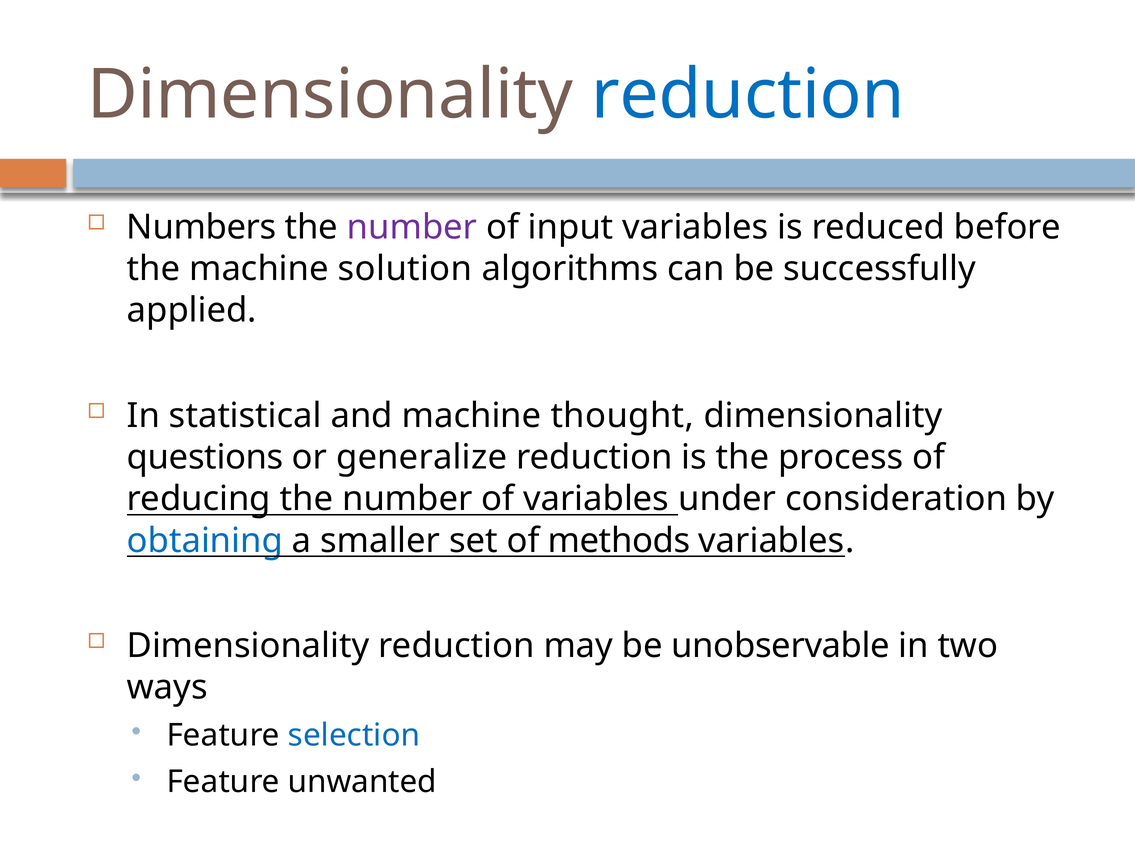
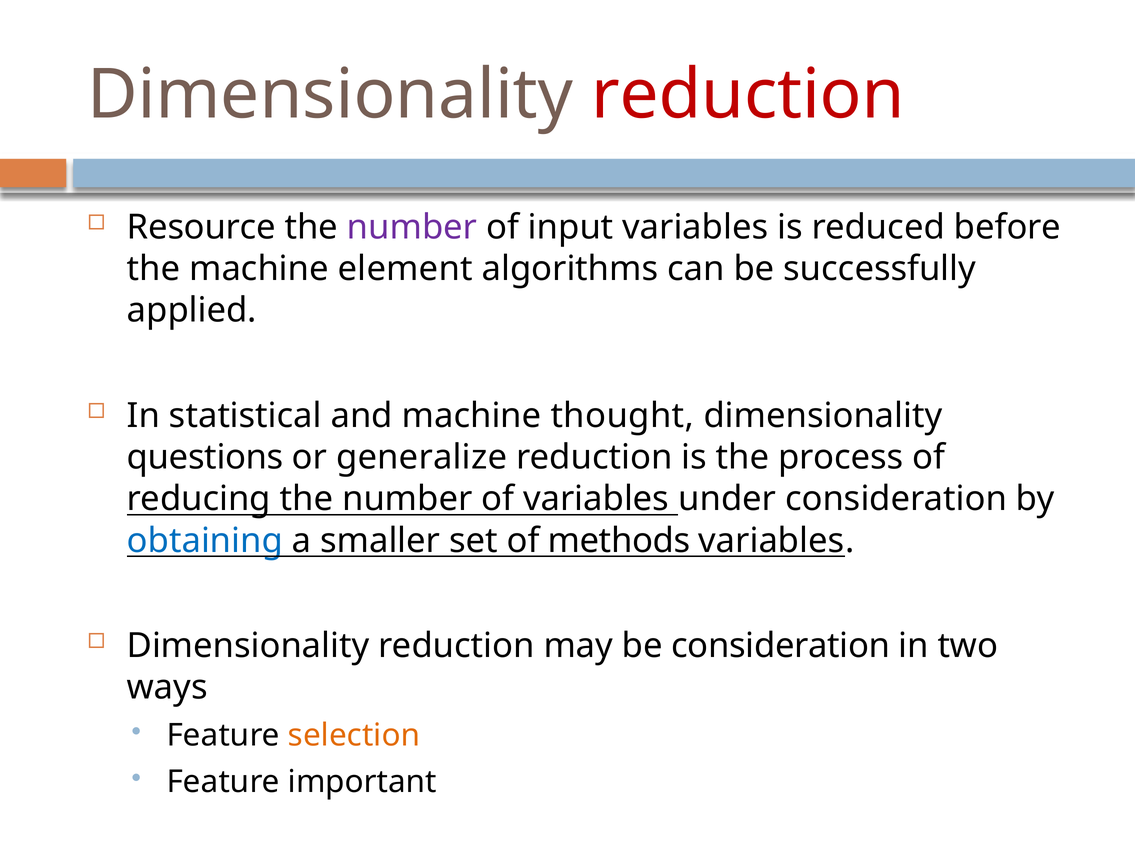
reduction colour: blue -> red (748, 95)
Numbers: Numbers -> Resource (201, 227)
solution: solution -> element (405, 269)
be unobservable: unobservable -> consideration (781, 646)
selection colour: blue -> orange (354, 736)
unwanted: unwanted -> important (362, 782)
